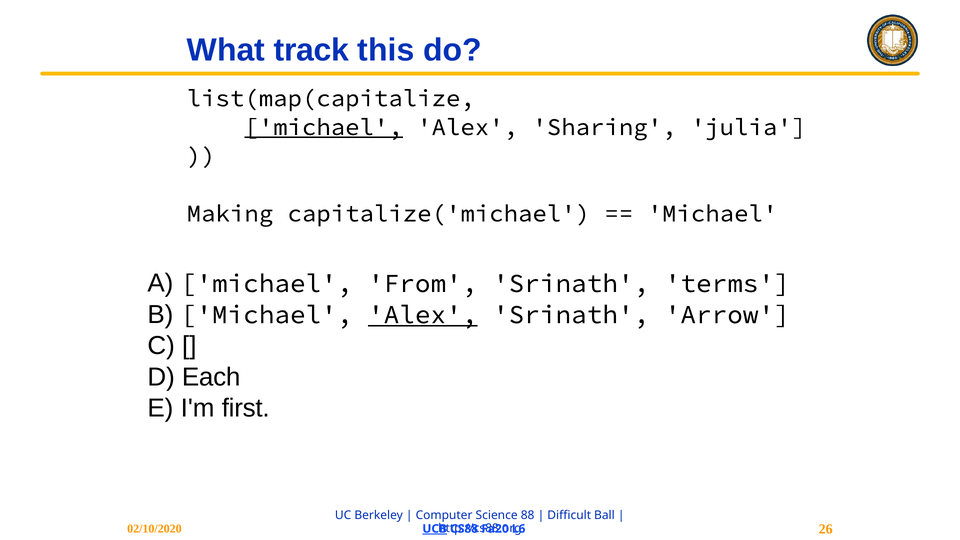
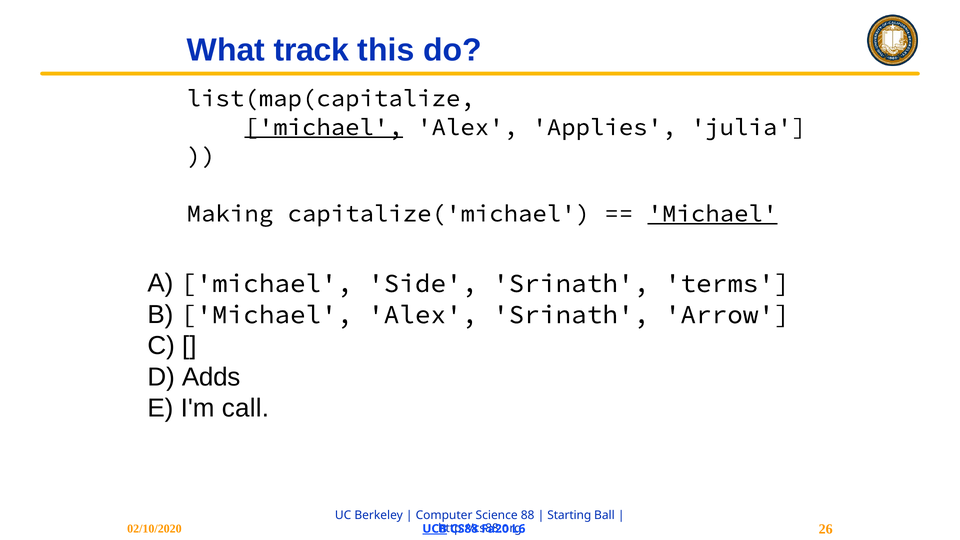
Sharing: Sharing -> Applies (604, 127)
Michael underline: none -> present (712, 213)
From: From -> Side (423, 283)
Alex underline: present -> none (423, 315)
Each: Each -> Adds (211, 377)
first: first -> call (245, 408)
Difficult: Difficult -> Starting (569, 515)
